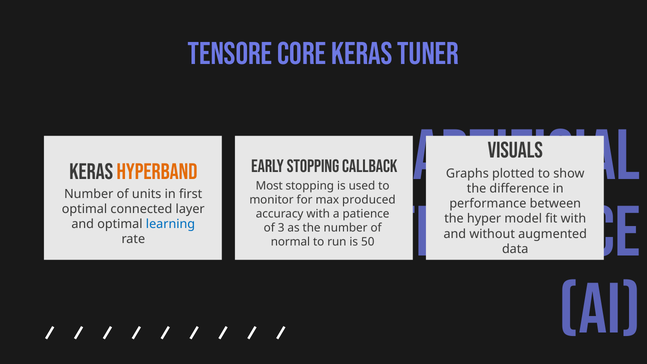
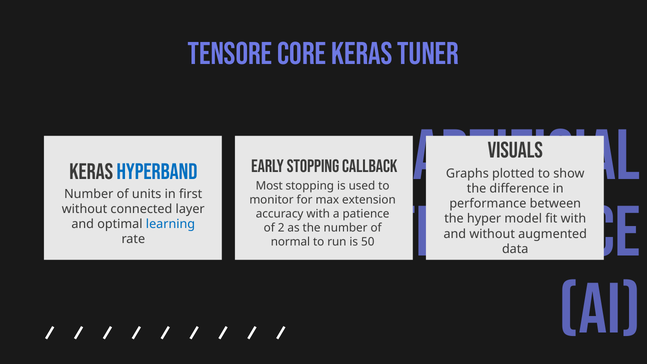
Hyperband colour: orange -> blue (157, 172)
produced: produced -> extension (369, 200)
optimal: optimal -> without (85, 209)
3: 3 -> 2 (281, 228)
